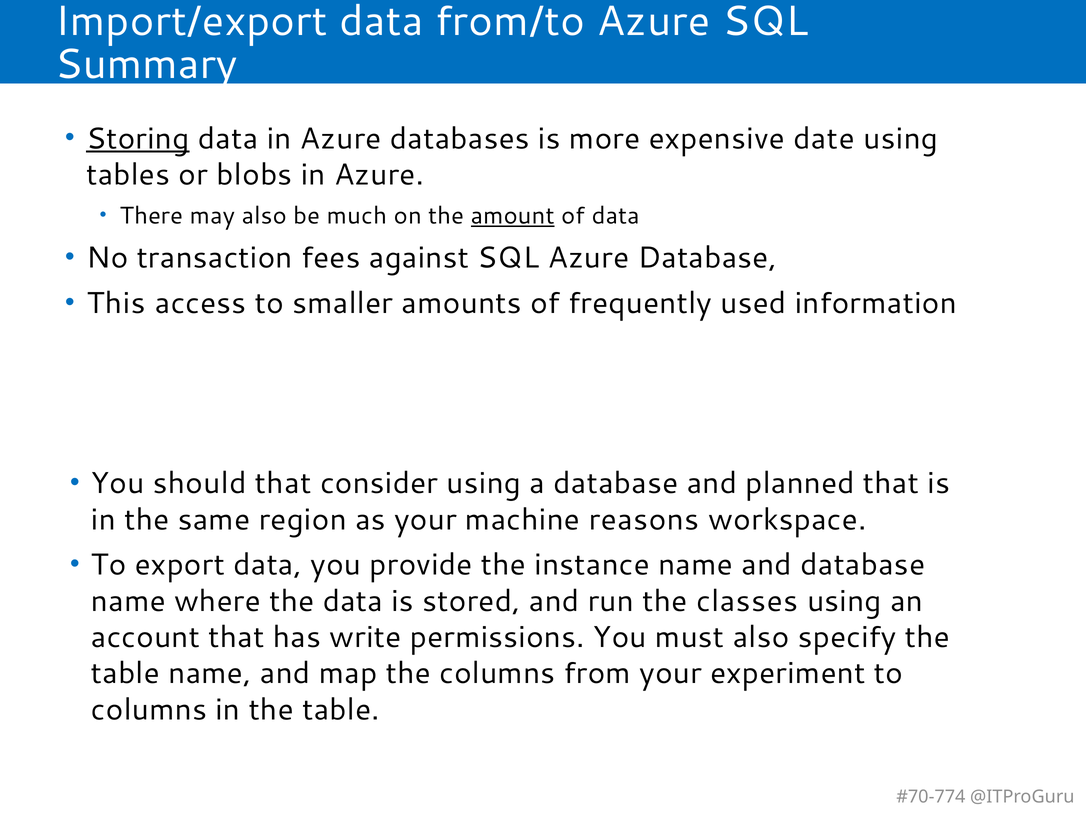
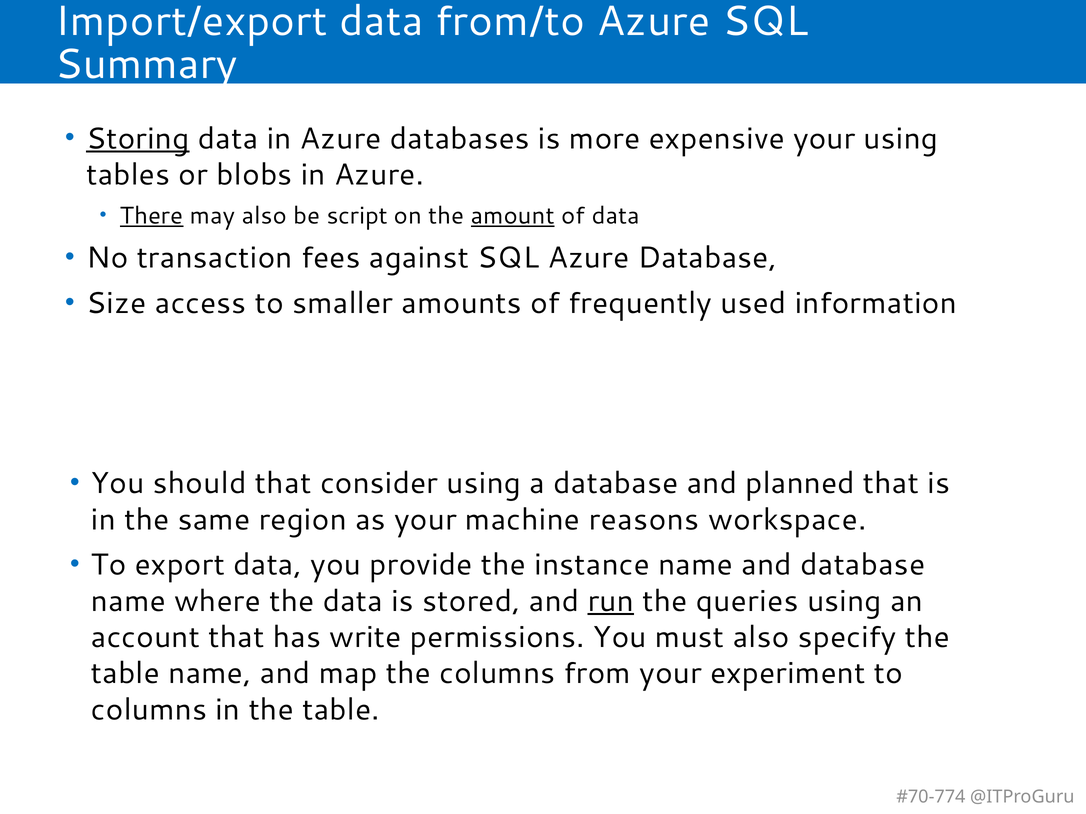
expensive date: date -> your (824, 139)
There underline: none -> present (152, 216)
much: much -> script (357, 216)
This: This -> Size (116, 303)
run underline: none -> present (611, 601)
classes: classes -> queries (747, 601)
